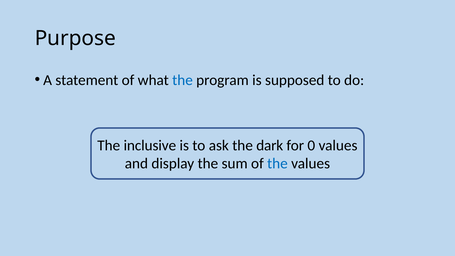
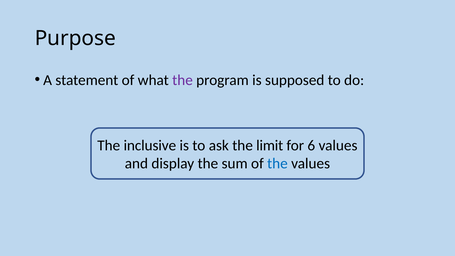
the colour: blue -> purple (183, 80)
dark: dark -> limit (270, 145)
0: 0 -> 6 (311, 145)
